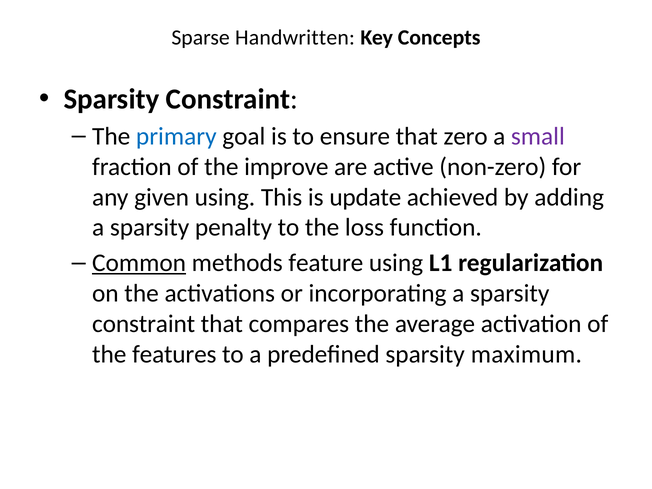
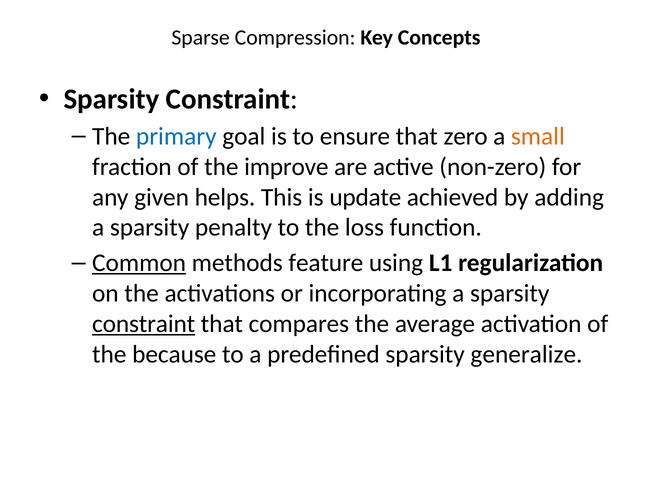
Handwritten: Handwritten -> Compression (295, 37)
small colour: purple -> orange (538, 137)
given using: using -> helps (225, 197)
constraint underline: none -> present (144, 324)
features: features -> because (174, 354)
maximum: maximum -> generalize (526, 354)
